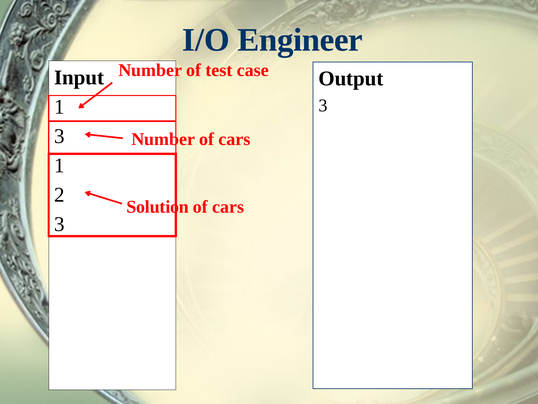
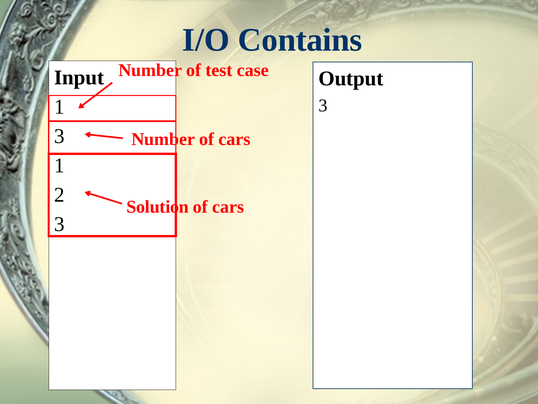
Engineer: Engineer -> Contains (300, 40)
